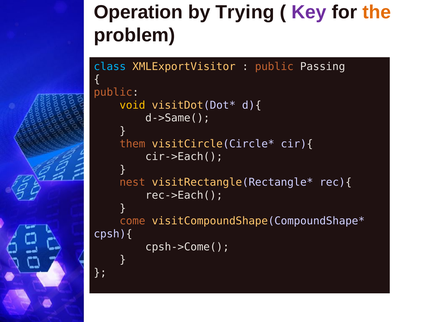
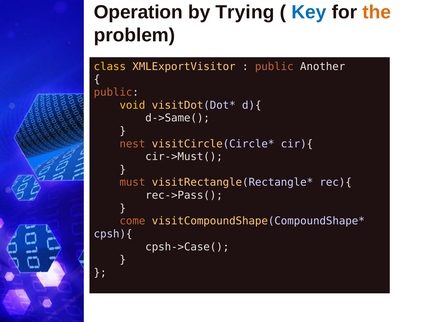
Key colour: purple -> blue (309, 12)
class colour: light blue -> yellow (110, 66)
Passing: Passing -> Another (323, 66)
them: them -> nest (132, 144)
cir->Each(: cir->Each( -> cir->Must( (184, 157)
nest: nest -> must (132, 182)
rec->Each(: rec->Each( -> rec->Pass( (184, 195)
cpsh->Come(: cpsh->Come( -> cpsh->Case( (187, 247)
